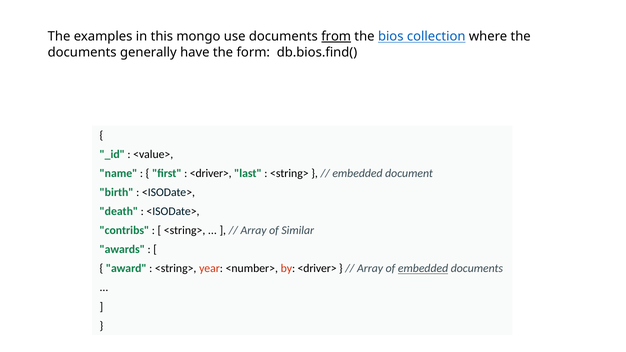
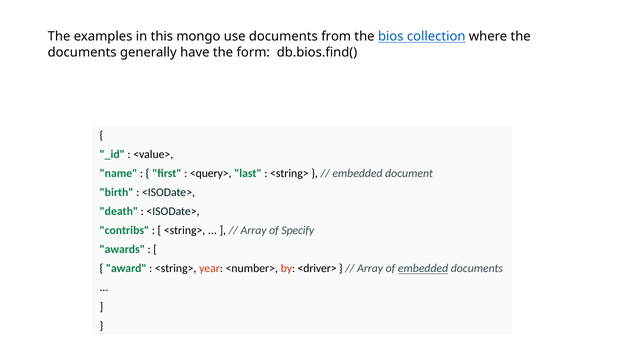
from underline: present -> none (336, 36)
<driver>: <driver> -> <query> (211, 173)
Similar: Similar -> Specify (298, 231)
